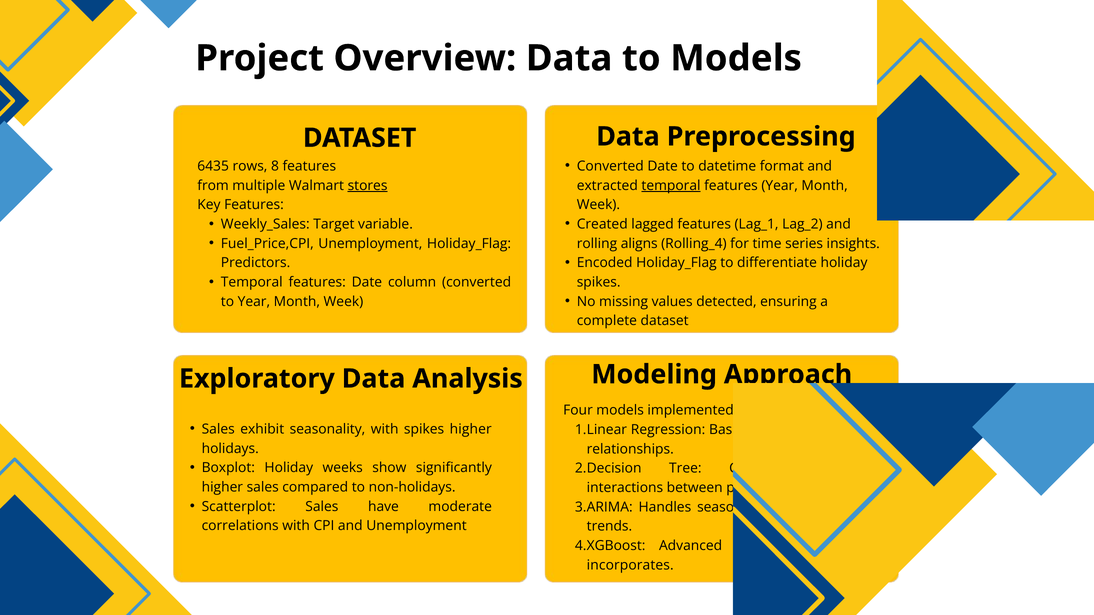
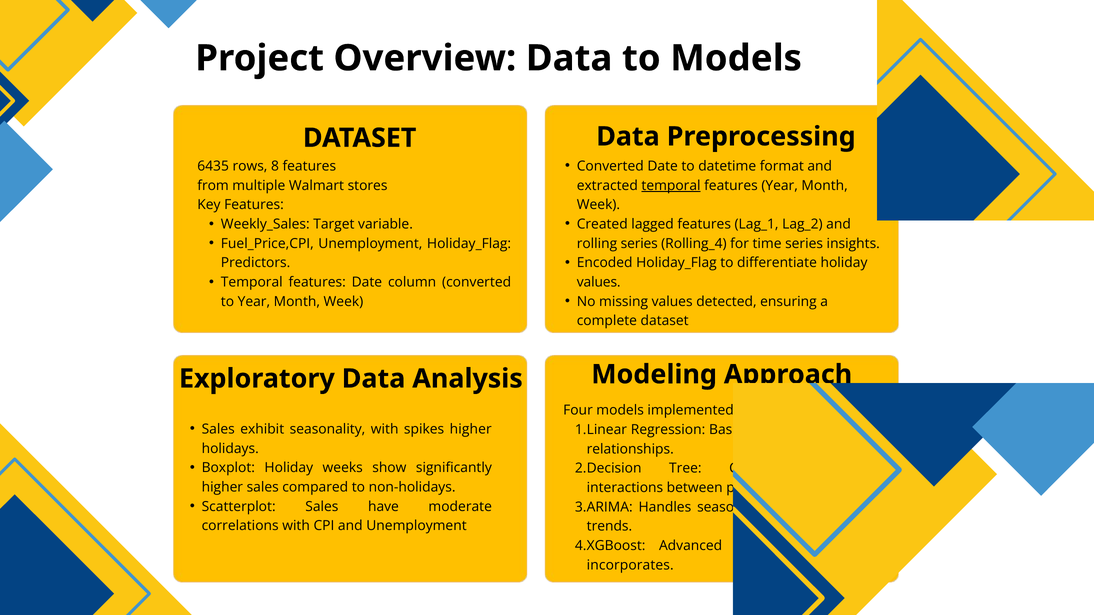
stores underline: present -> none (368, 186)
rolling aligns: aligns -> series (639, 244)
spikes: spikes -> values (599, 282)
